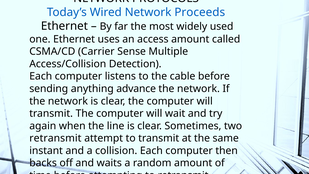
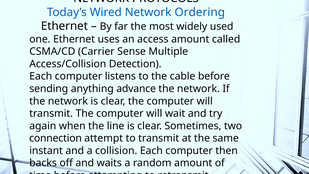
Proceeds: Proceeds -> Ordering (200, 12)
retransmit: retransmit -> connection (55, 138)
